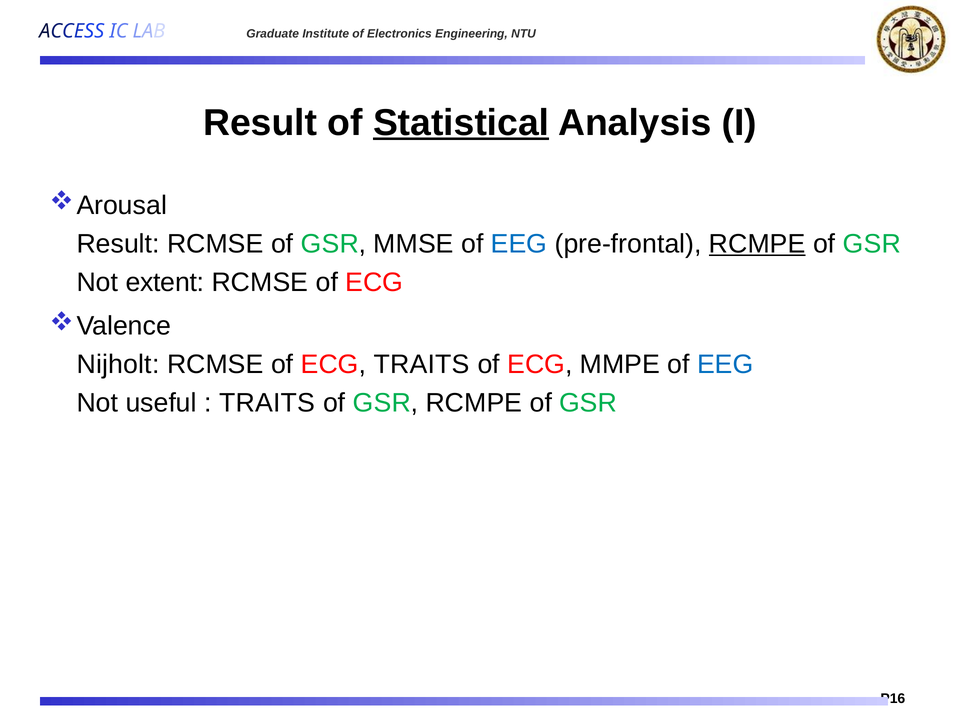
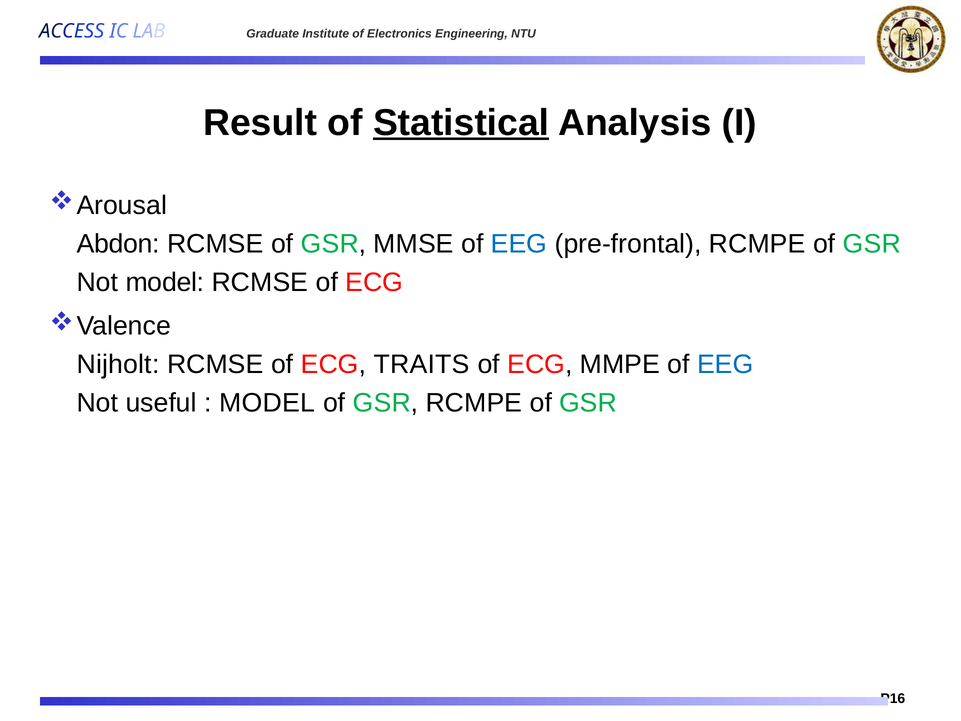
Result: Result -> Abdon (118, 244)
RCMPE underline: present -> none (757, 244)
Not extent: extent -> model (165, 282)
TRAITS: TRAITS -> MODEL (267, 403)
